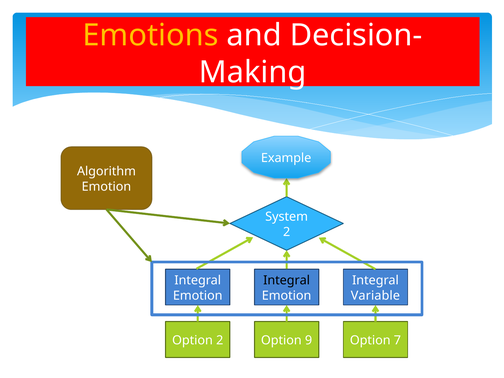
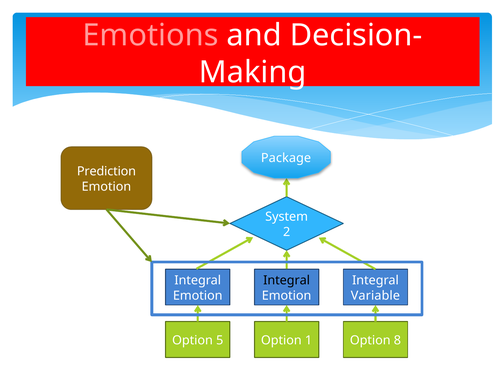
Emotions colour: yellow -> pink (151, 35)
Example: Example -> Package (286, 158)
Algorithm: Algorithm -> Prediction (106, 171)
Option 2: 2 -> 5 (220, 340)
9: 9 -> 1 (309, 340)
7: 7 -> 8 (397, 340)
